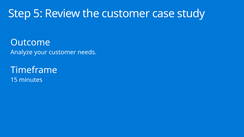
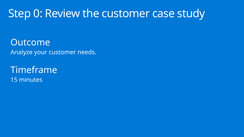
5: 5 -> 0 (38, 14)
